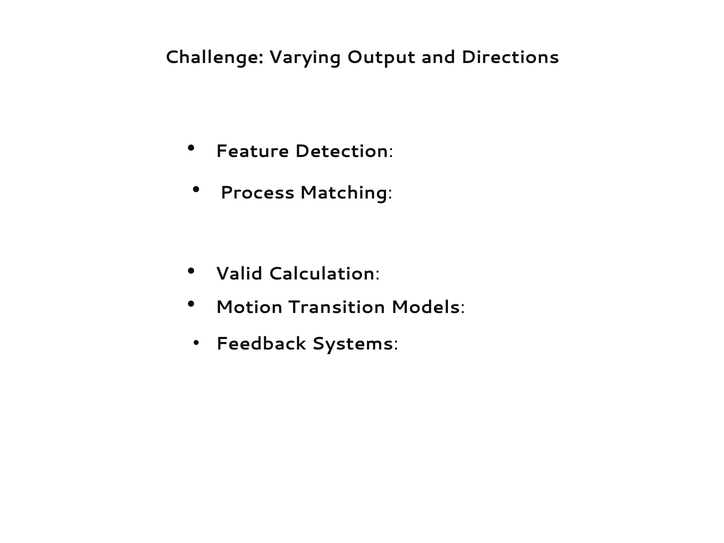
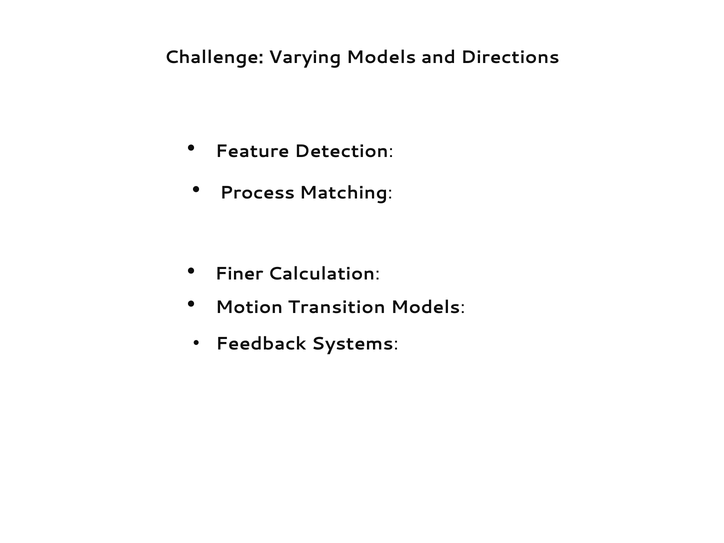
Varying Output: Output -> Models (381, 57)
Valid: Valid -> Finer (239, 274)
